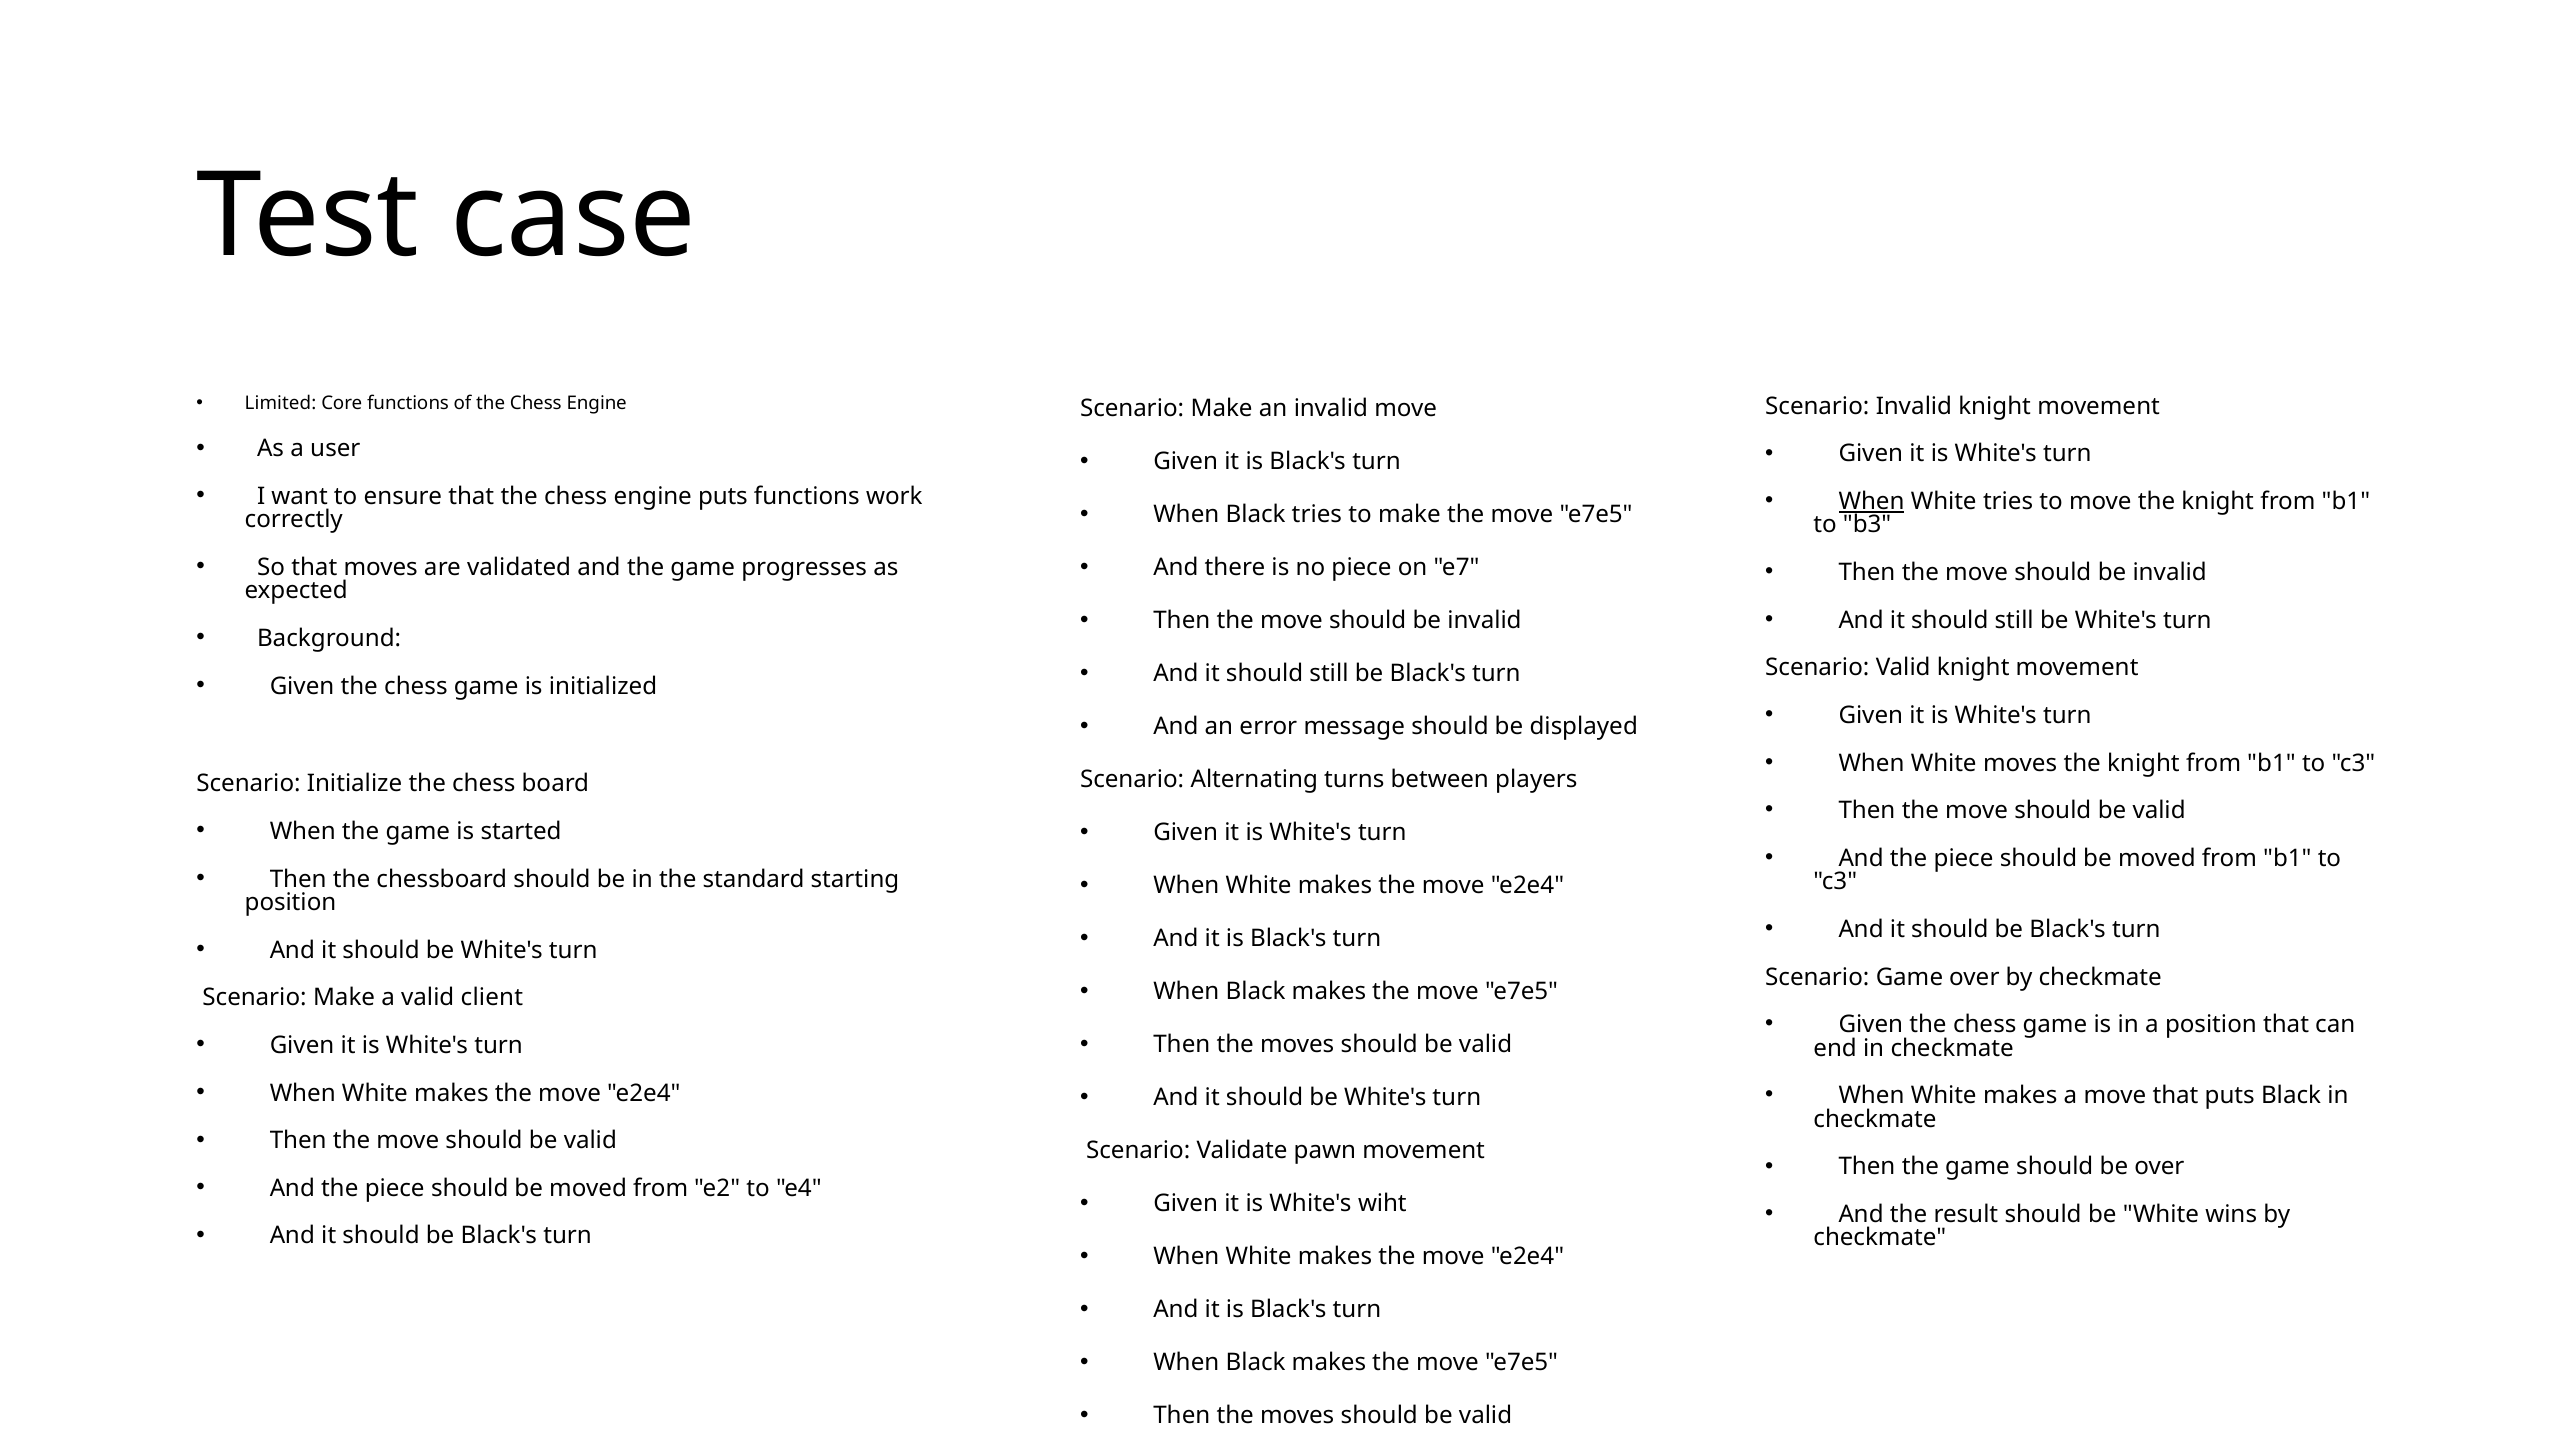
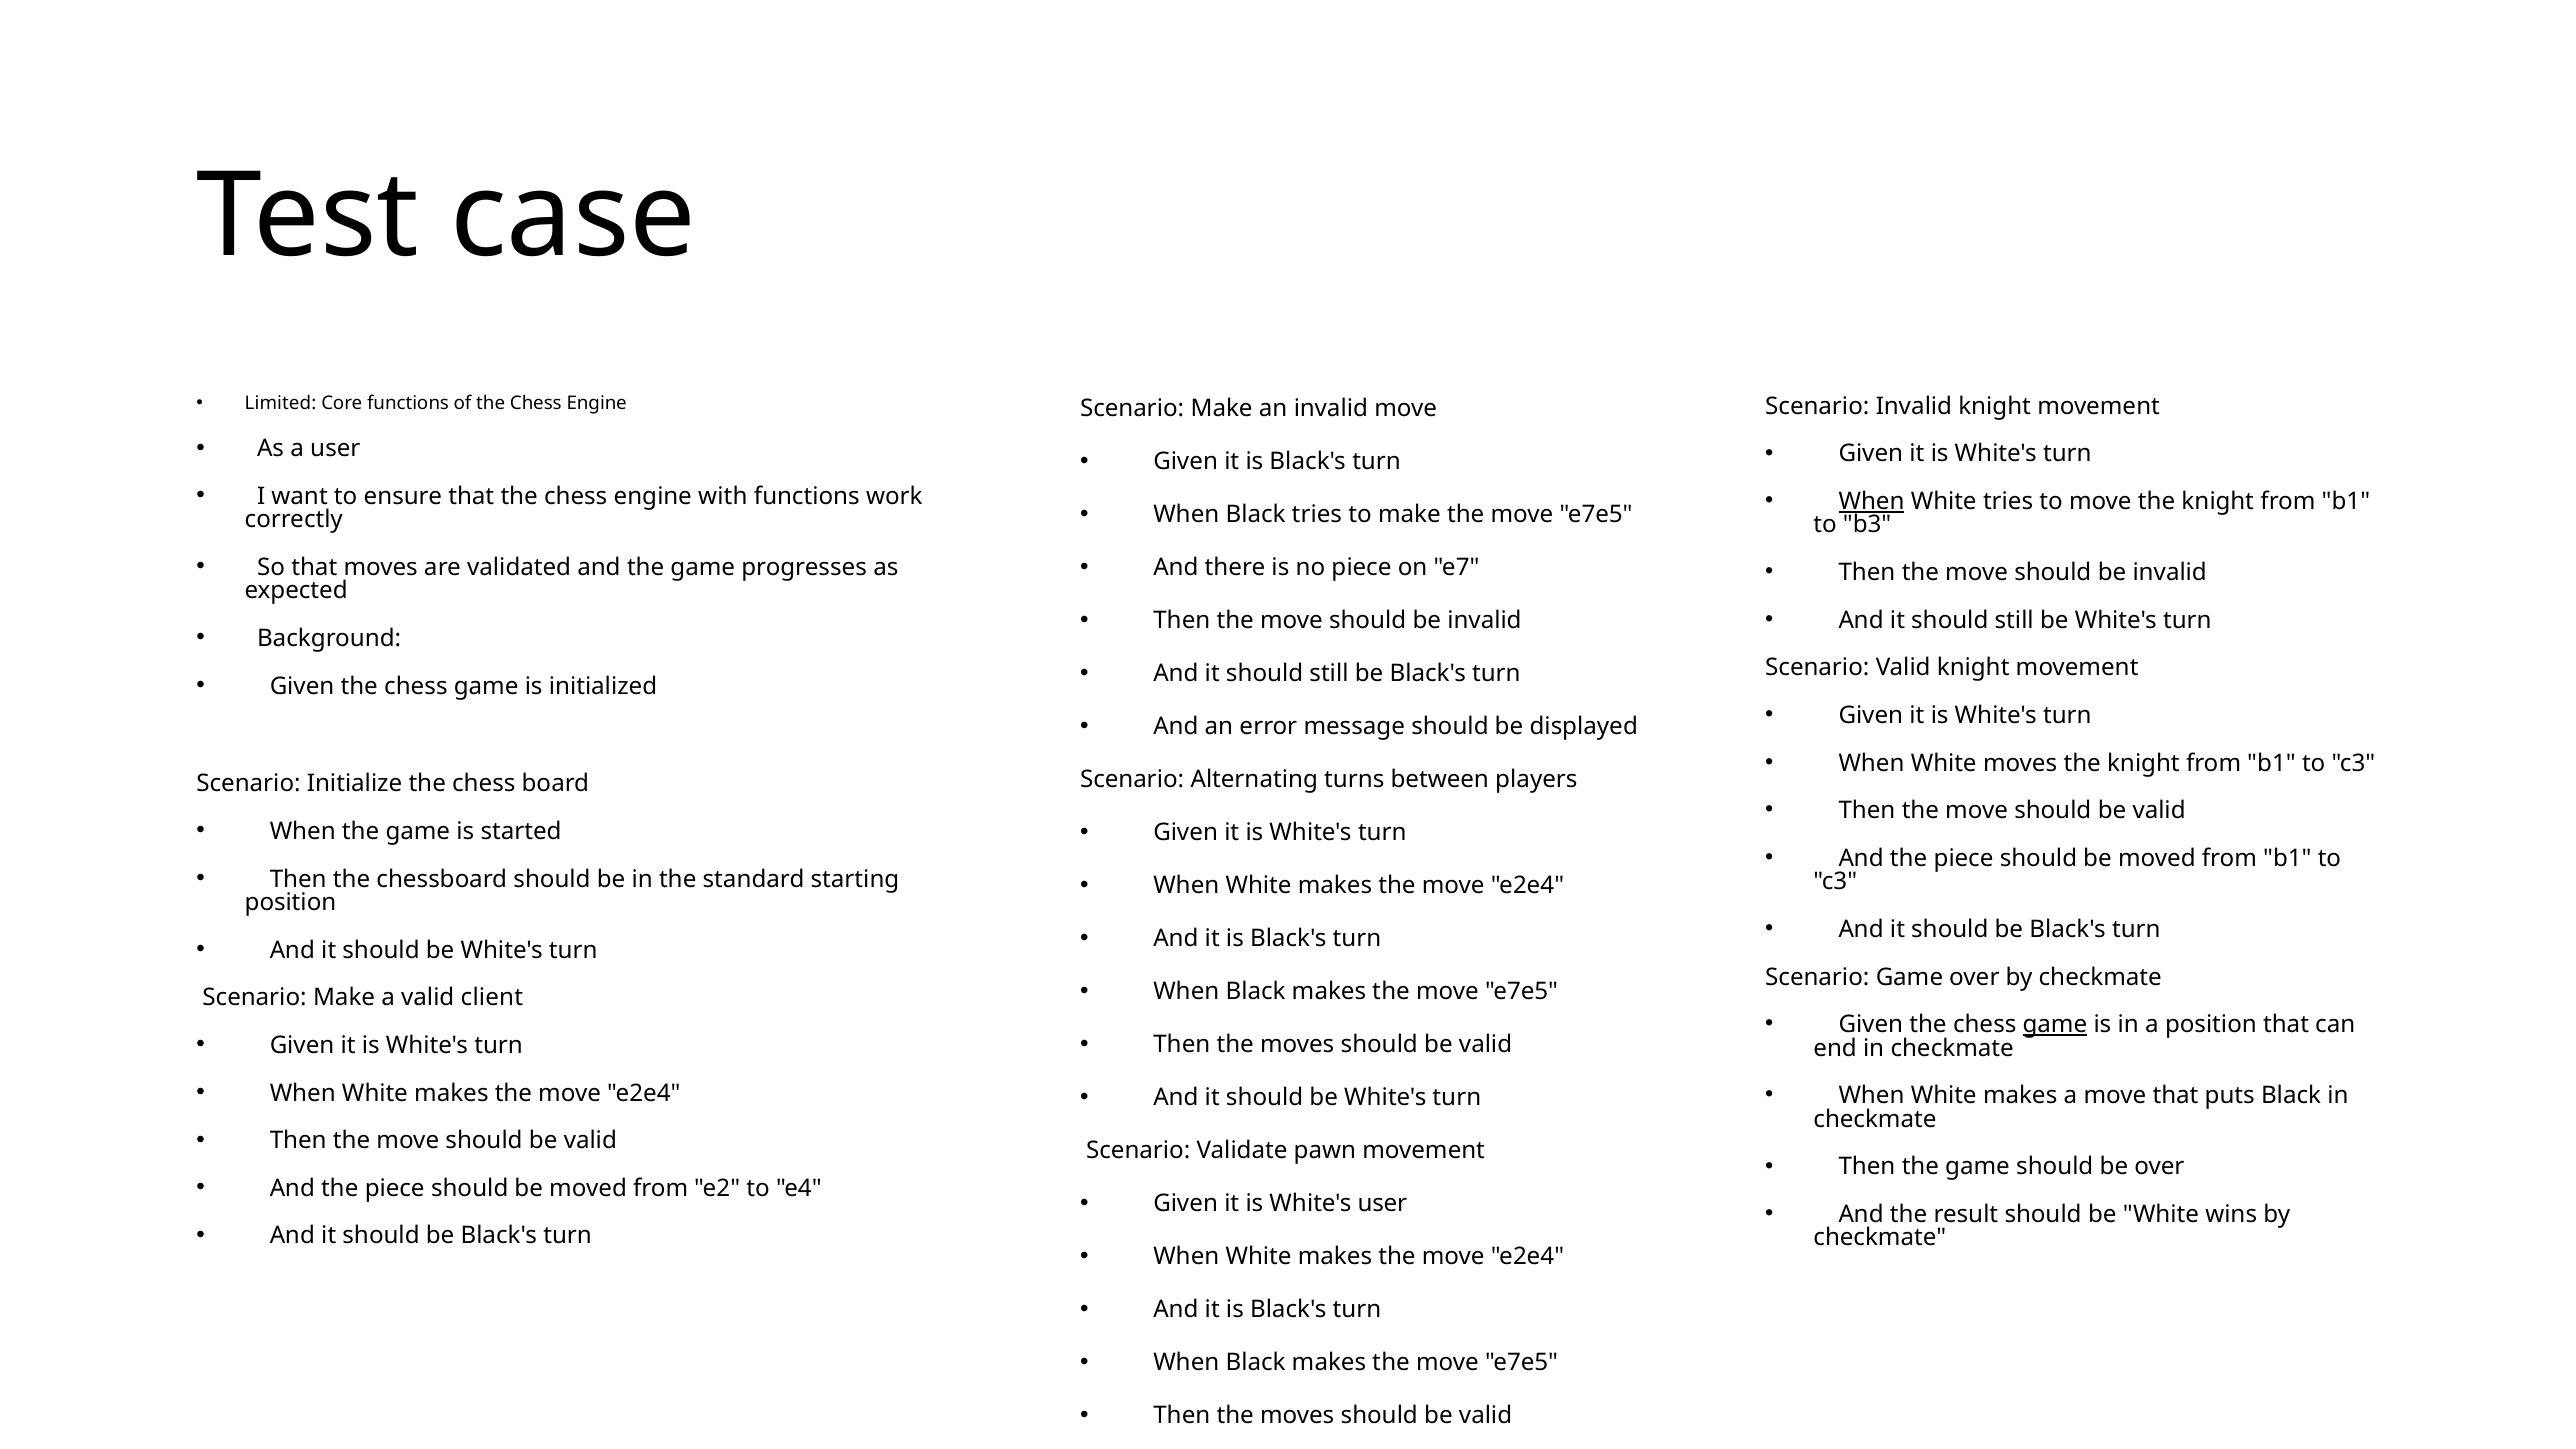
engine puts: puts -> with (723, 496)
game underline: none -> present (2055, 1025)
White's wiht: wiht -> user (1382, 1204)
